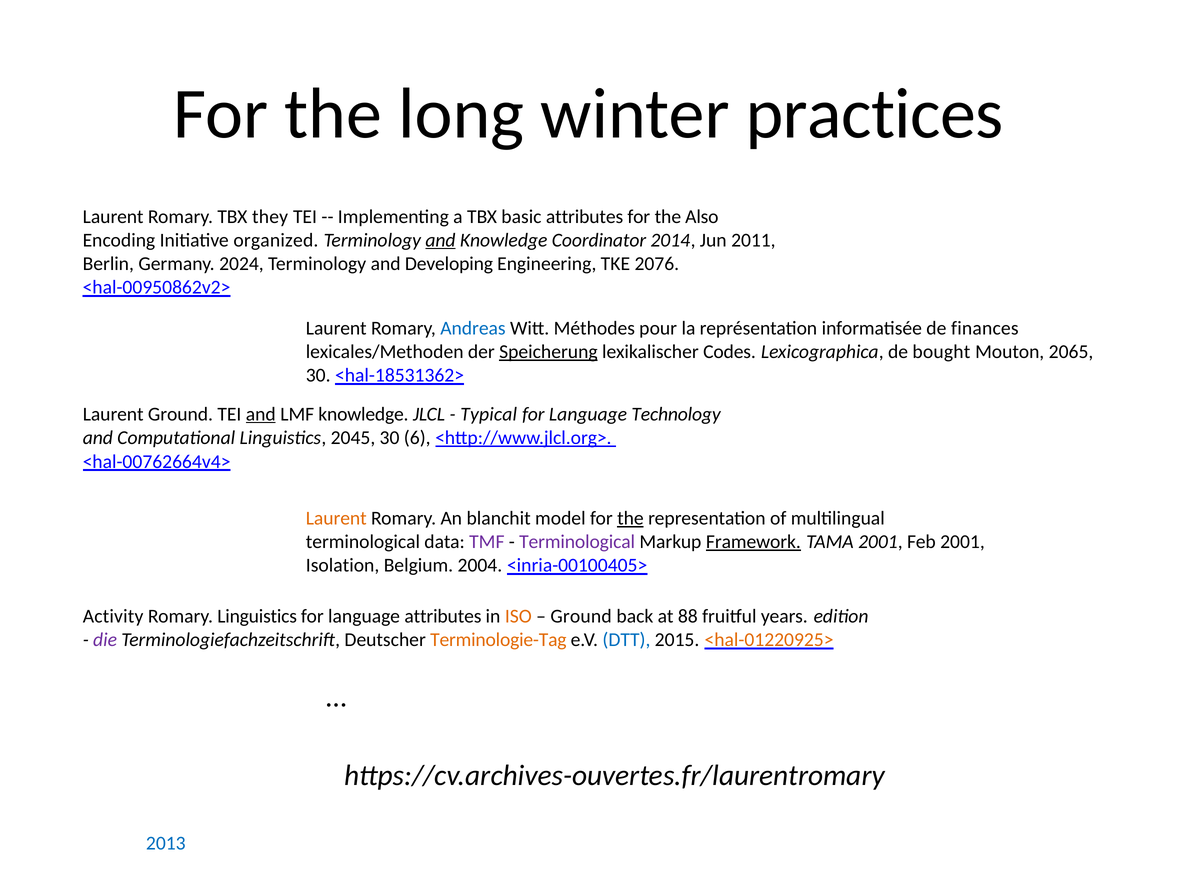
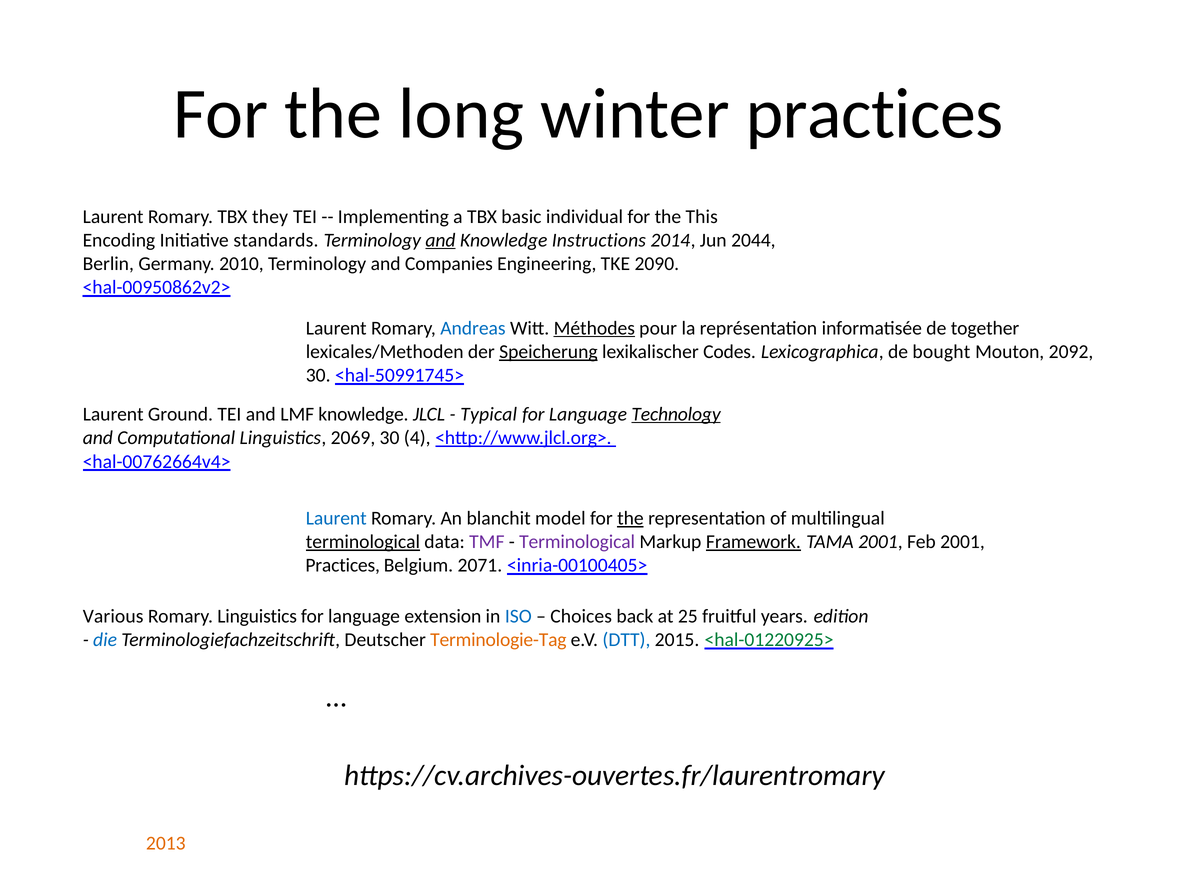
basic attributes: attributes -> individual (585, 217)
Also: Also -> This (702, 217)
organized: organized -> standards (276, 240)
Coordinator: Coordinator -> Instructions (599, 240)
2011: 2011 -> 2044 (753, 240)
2024: 2024 -> 2010 (241, 264)
Developing: Developing -> Companies (449, 264)
2076: 2076 -> 2090 (657, 264)
Méthodes underline: none -> present (594, 328)
finances: finances -> together (985, 328)
2065: 2065 -> 2092 (1071, 352)
<hal-18531362>: <hal-18531362> -> <hal-50991745> (400, 375)
and underline: present -> none (261, 414)
Technology underline: none -> present (676, 414)
2045: 2045 -> 2069 (353, 438)
6: 6 -> 4 (417, 438)
Laurent colour: orange -> blue (336, 518)
terminological underline: none -> present (363, 542)
Isolation: Isolation -> Practices (343, 565)
2004: 2004 -> 2071 (480, 565)
Activity: Activity -> Various (113, 616)
language attributes: attributes -> extension (443, 616)
ISO colour: orange -> blue (518, 616)
Ground: Ground -> Choices (581, 616)
88: 88 -> 25 (688, 616)
die colour: purple -> blue (105, 640)
<hal-01220925> colour: orange -> green (769, 640)
2013 colour: blue -> orange (166, 843)
